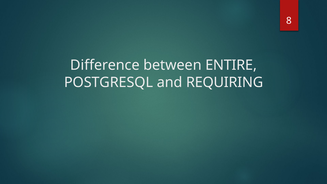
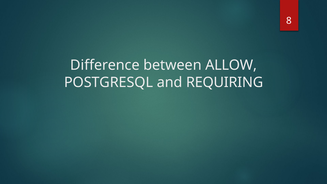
ENTIRE: ENTIRE -> ALLOW (231, 65)
